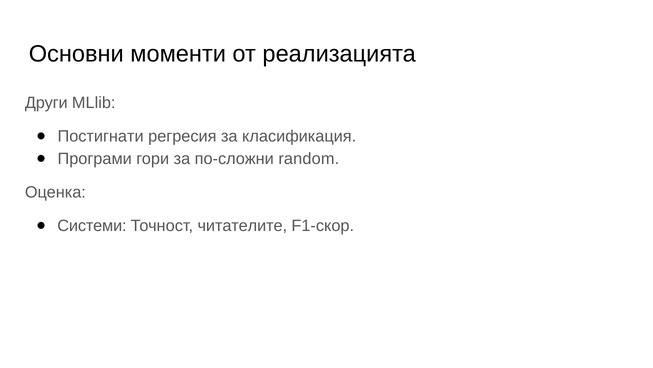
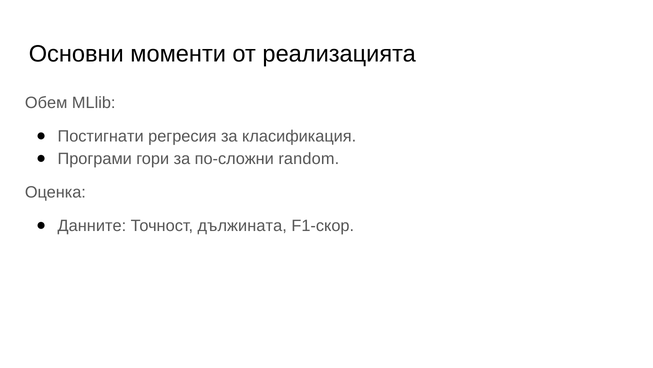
Други: Други -> Обем (46, 103)
Системи: Системи -> Данните (92, 225)
читателите: читателите -> дължината (242, 225)
